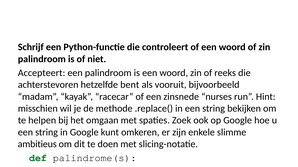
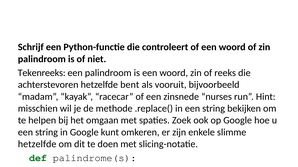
Accepteert: Accepteert -> Tekenreeks (42, 73)
ambitieus: ambitieus -> hetzelfde (37, 145)
